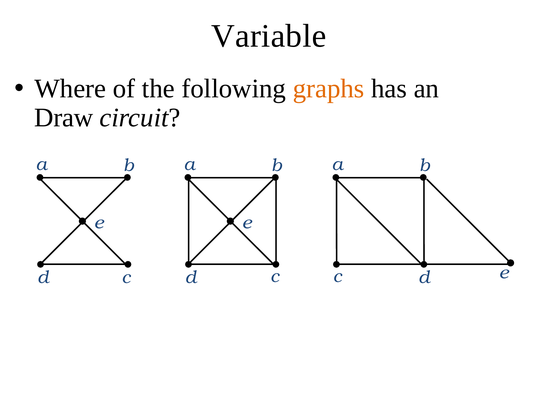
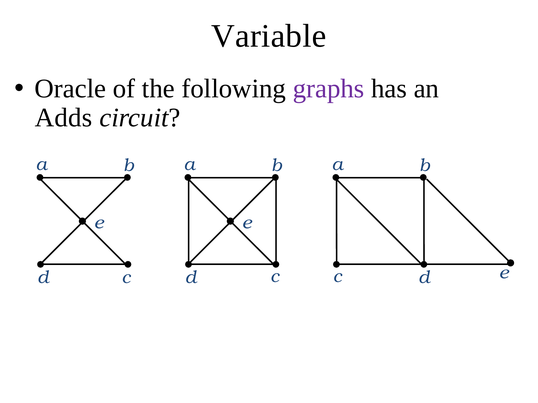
Where: Where -> Oracle (70, 89)
graphs colour: orange -> purple (329, 89)
Draw: Draw -> Adds (63, 118)
